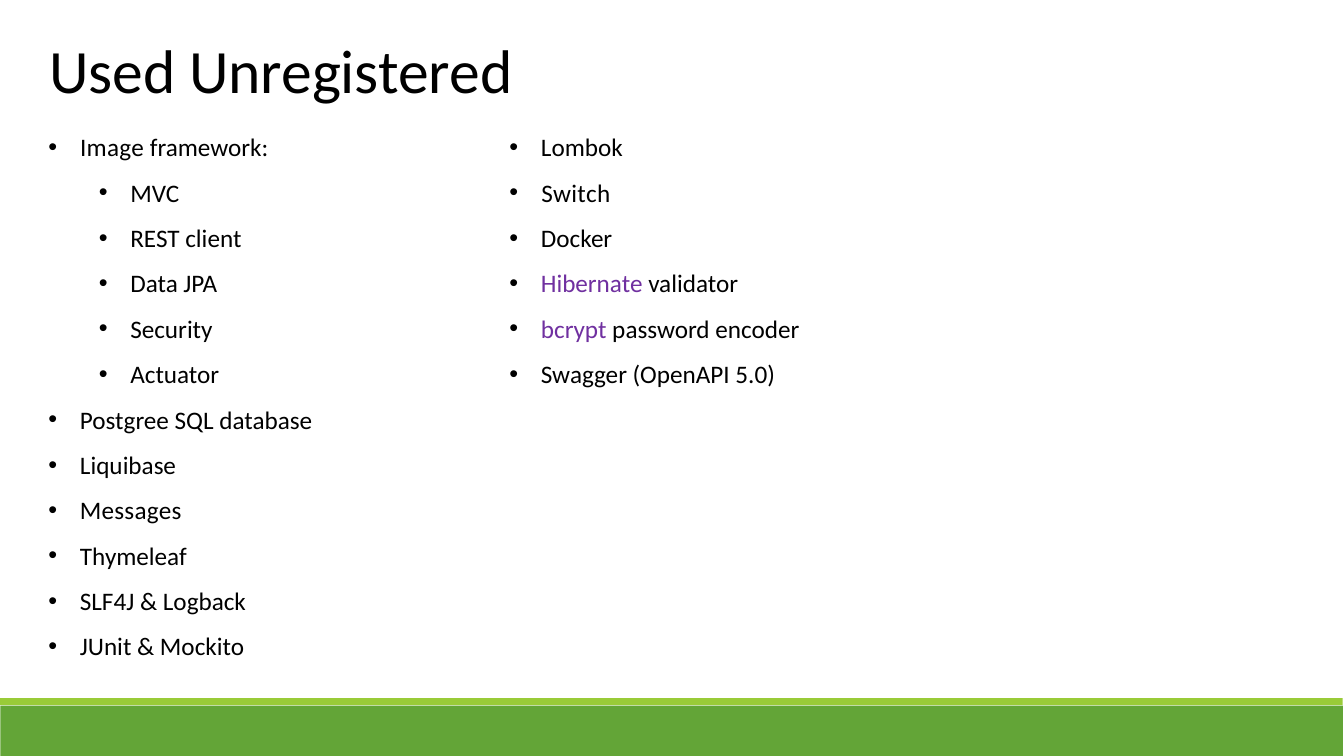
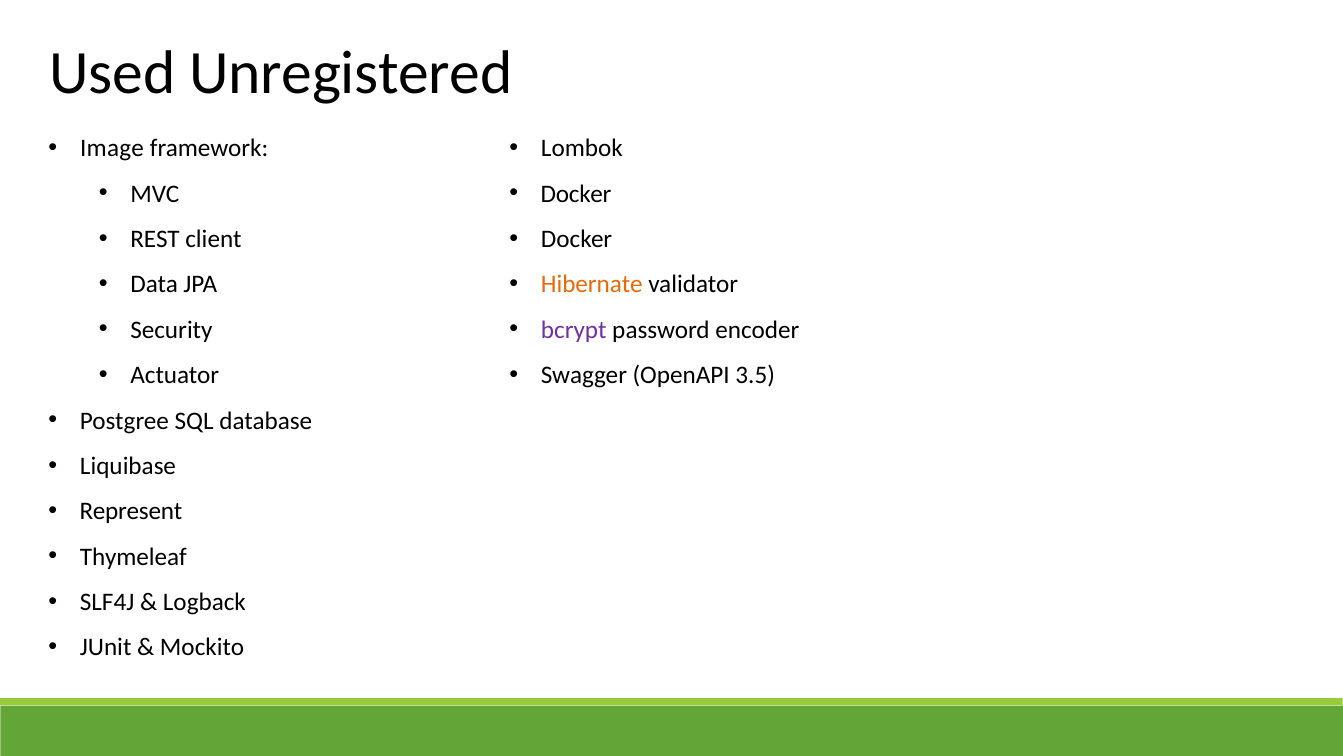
Switch: Switch -> Docker (576, 194)
Hibernate colour: purple -> orange (592, 284)
5.0: 5.0 -> 3.5 (755, 375)
Messages: Messages -> Represent (131, 511)
